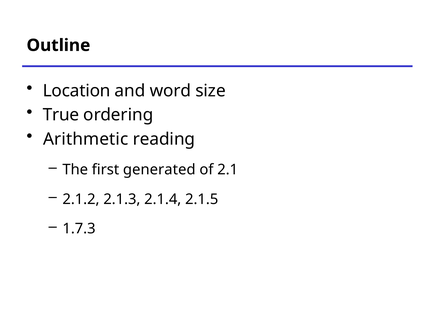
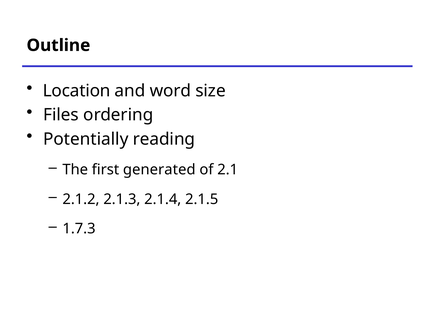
True: True -> Files (61, 115)
Arithmetic: Arithmetic -> Potentially (86, 139)
